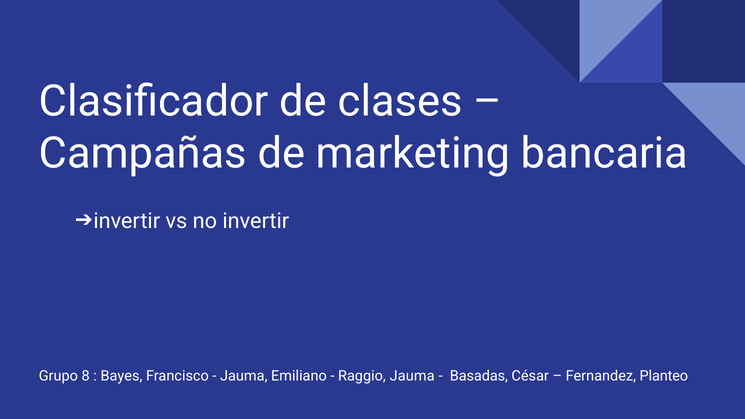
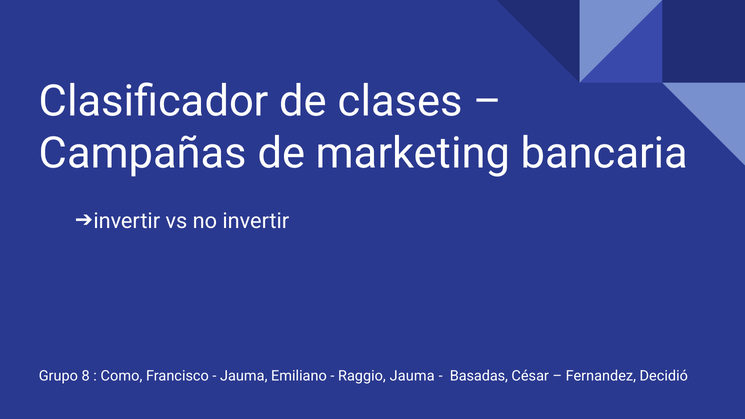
Bayes: Bayes -> Como (121, 376)
Planteo: Planteo -> Decidió (664, 376)
